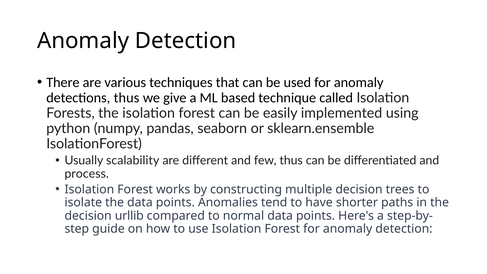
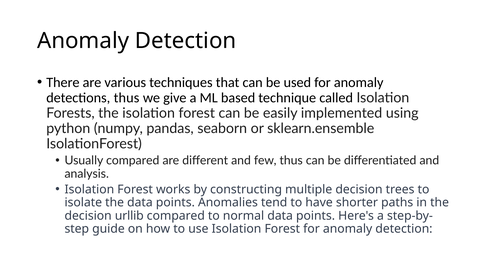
Usually scalability: scalability -> compared (133, 160)
process: process -> analysis (87, 174)
